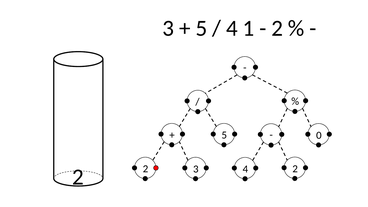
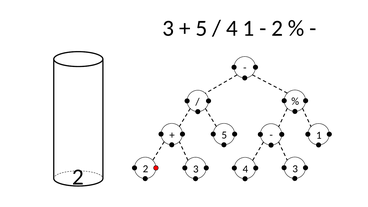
0: 0 -> 1 (319, 135)
4 2: 2 -> 3 (295, 169)
